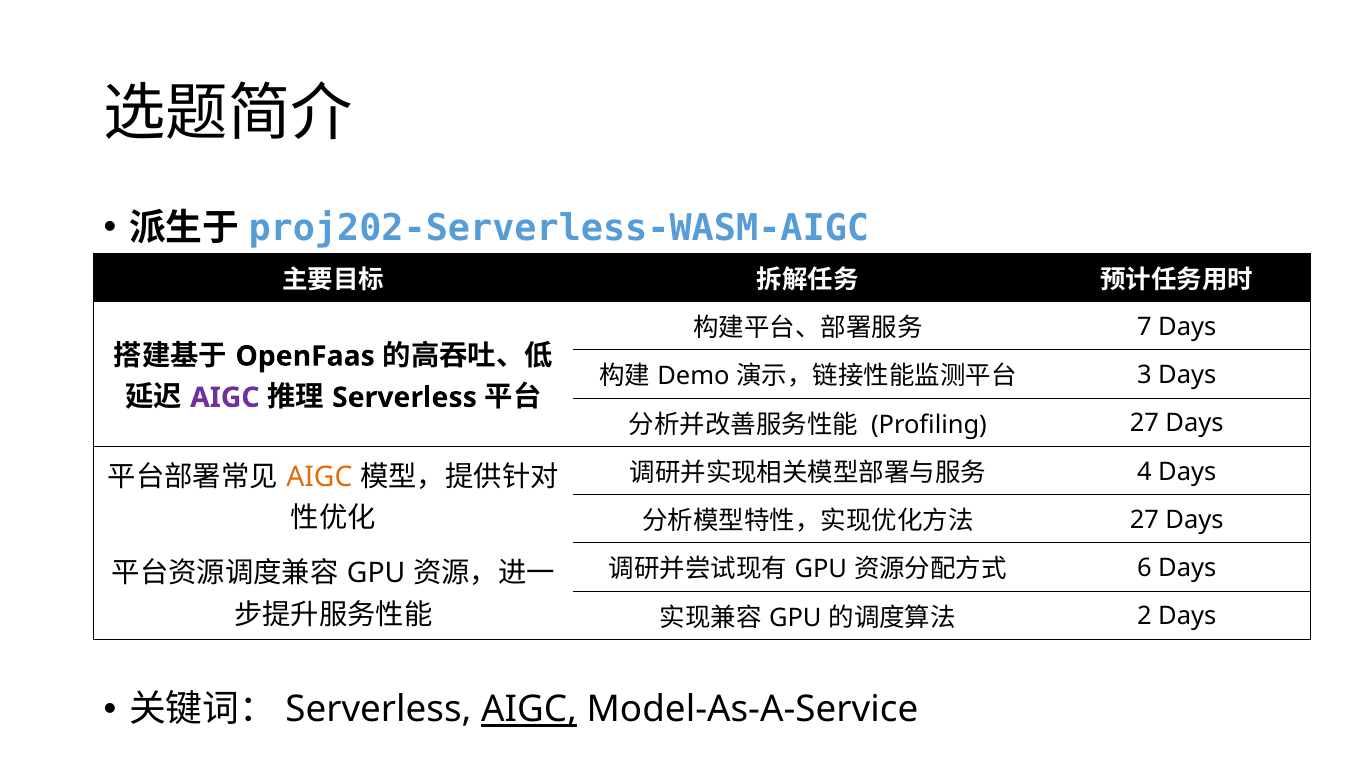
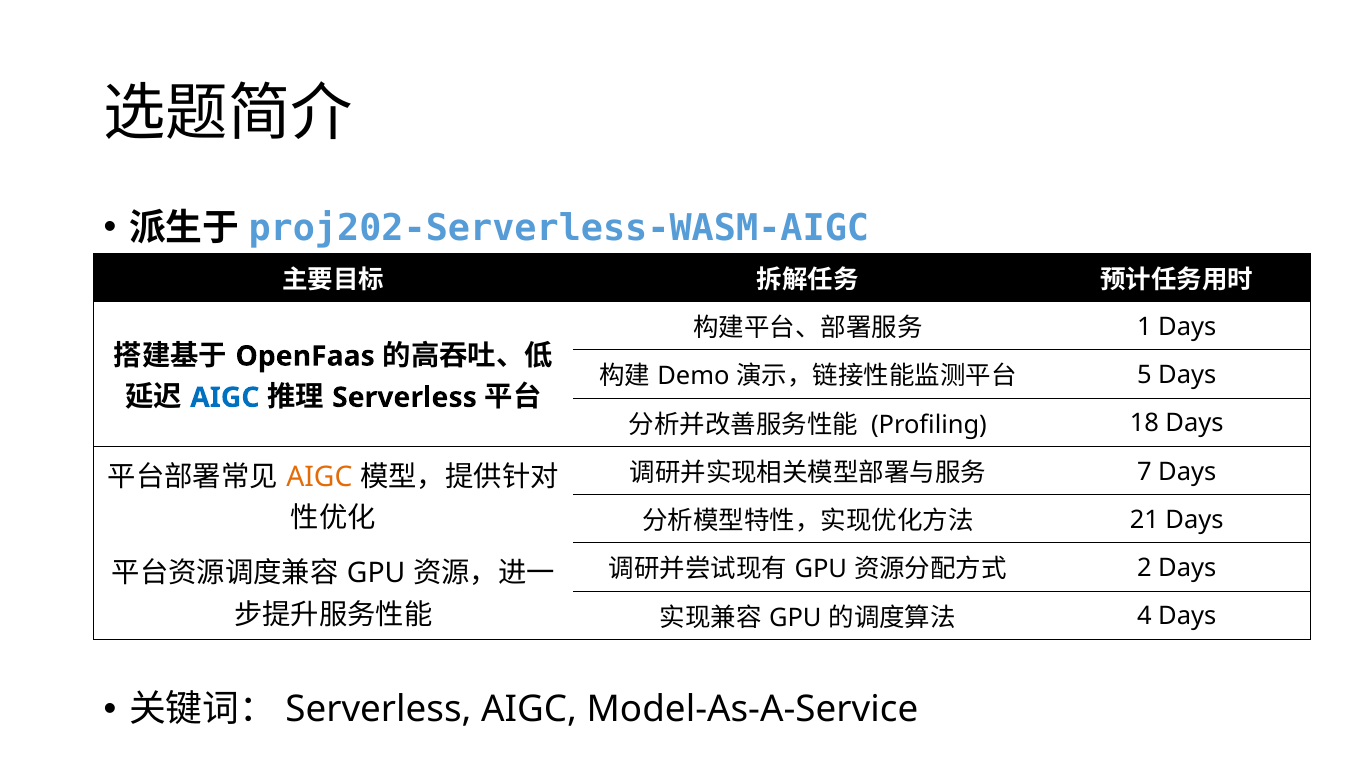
7: 7 -> 1 (1144, 327)
3: 3 -> 5 (1144, 375)
AIGC colour: purple -> blue (225, 397)
Profiling 27: 27 -> 18 (1144, 423)
4: 4 -> 7 (1144, 471)
27: 27 -> 21 (1144, 520)
6: 6 -> 2 (1144, 568)
2: 2 -> 4 (1144, 616)
AIGC underline: present -> none (529, 709)
